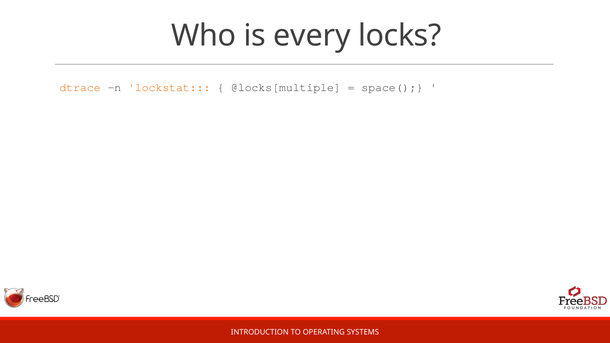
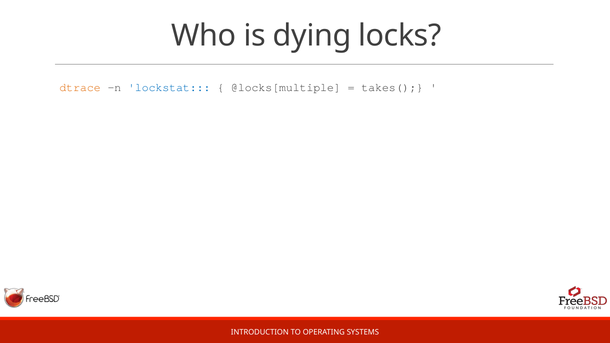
every: every -> dying (312, 35)
lockstat colour: orange -> blue (169, 88)
space(: space( -> takes( (392, 88)
